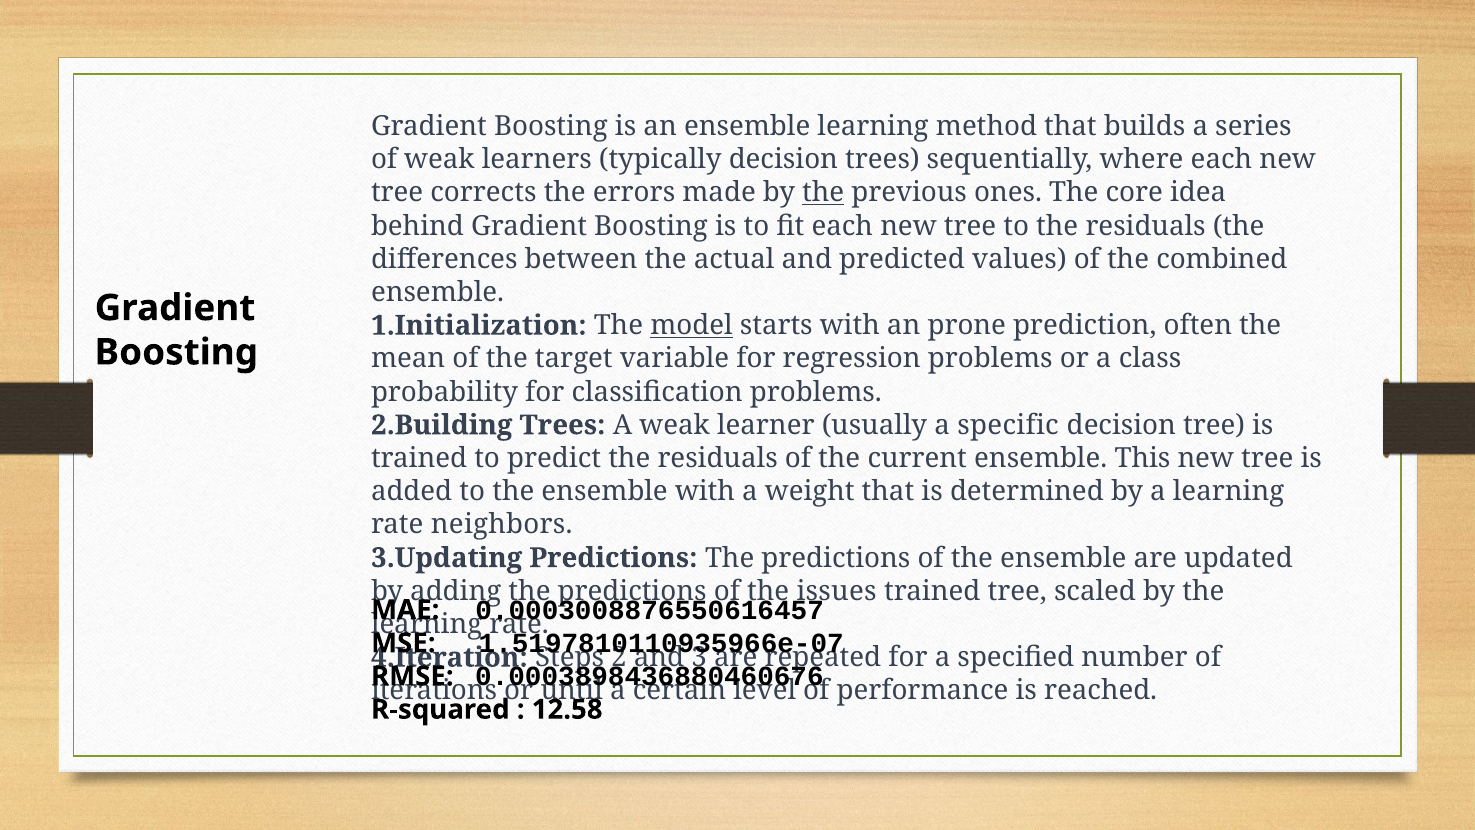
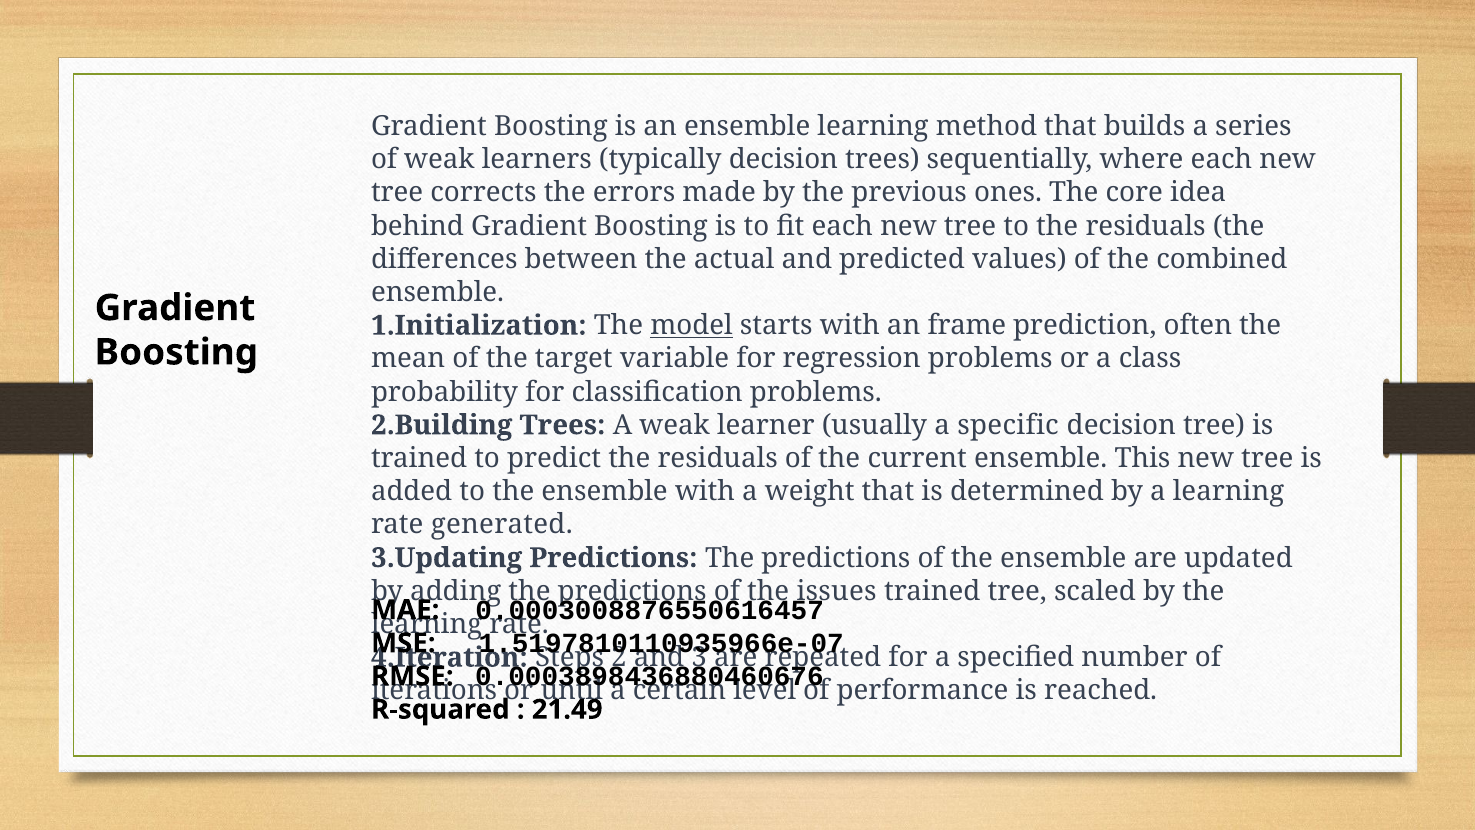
the underline: present -> none (823, 193)
prone: prone -> frame (967, 325)
neighbors: neighbors -> generated (502, 525)
12.58: 12.58 -> 21.49 (567, 709)
